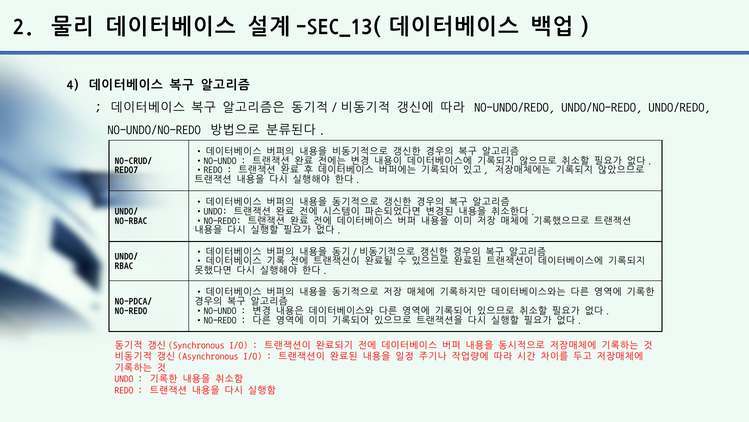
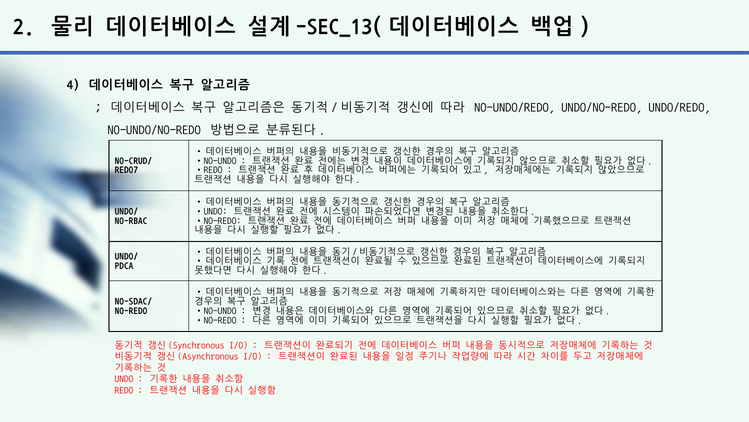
RBAC: RBAC -> PDCA (124, 265)
NO-PDCA/: NO-PDCA/ -> NO-SDAC/ (133, 301)
